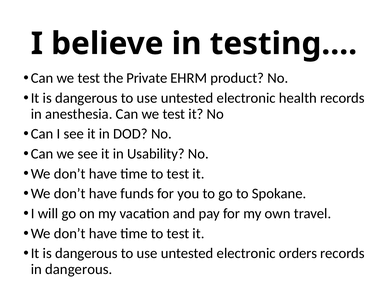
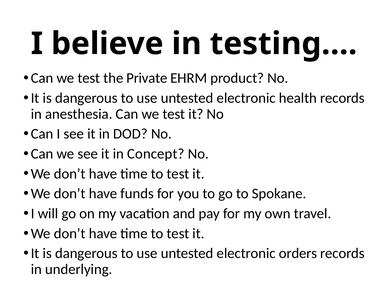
Usability: Usability -> Concept (156, 154)
in dangerous: dangerous -> underlying (79, 269)
